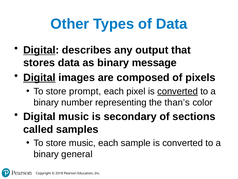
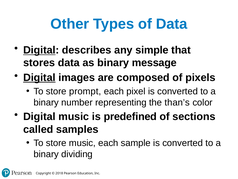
output: output -> simple (152, 50)
converted underline: present -> none (178, 91)
secondary: secondary -> predefined (130, 116)
general: general -> dividing (77, 154)
